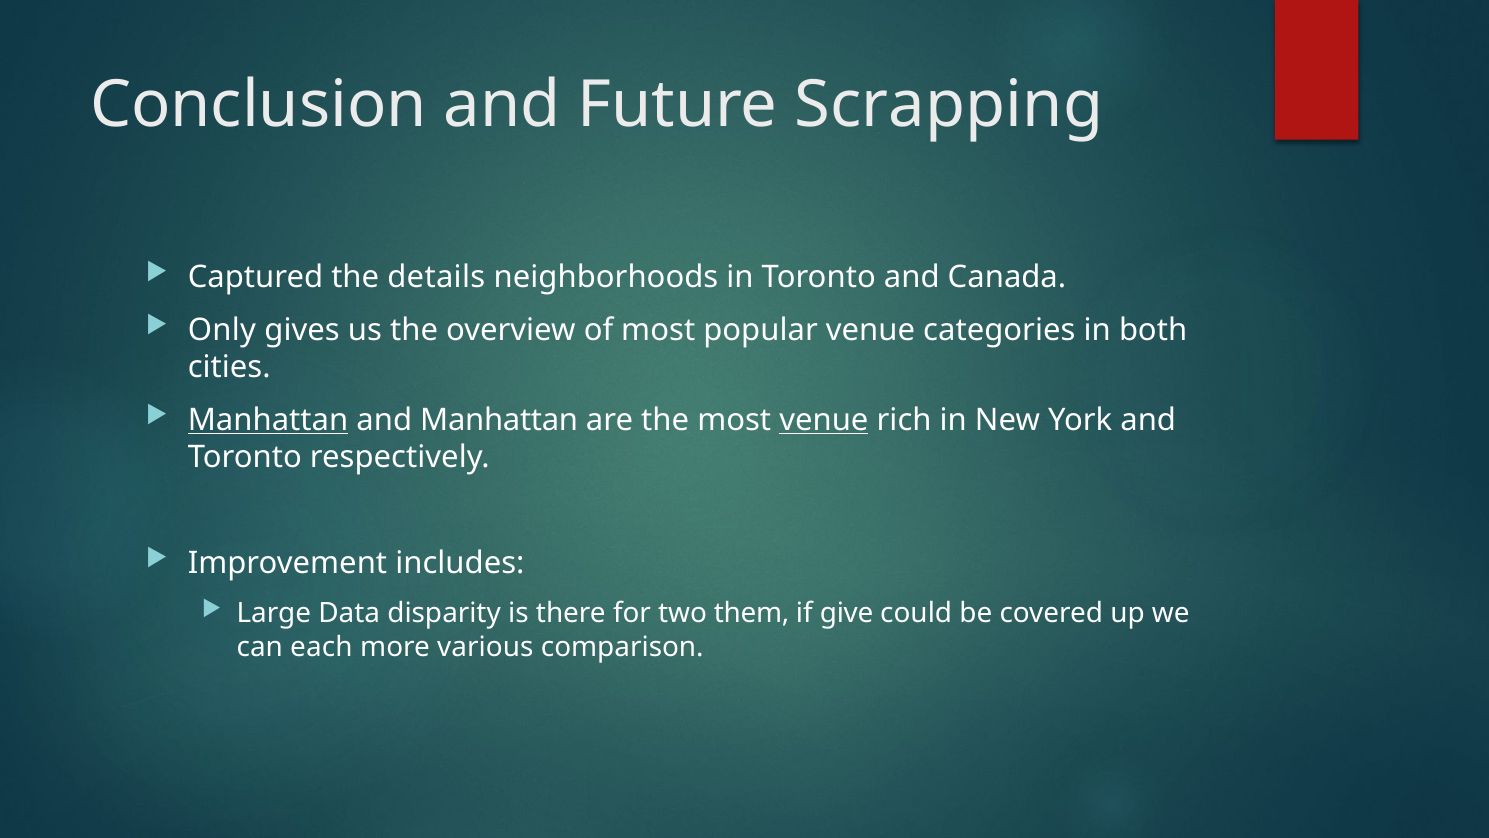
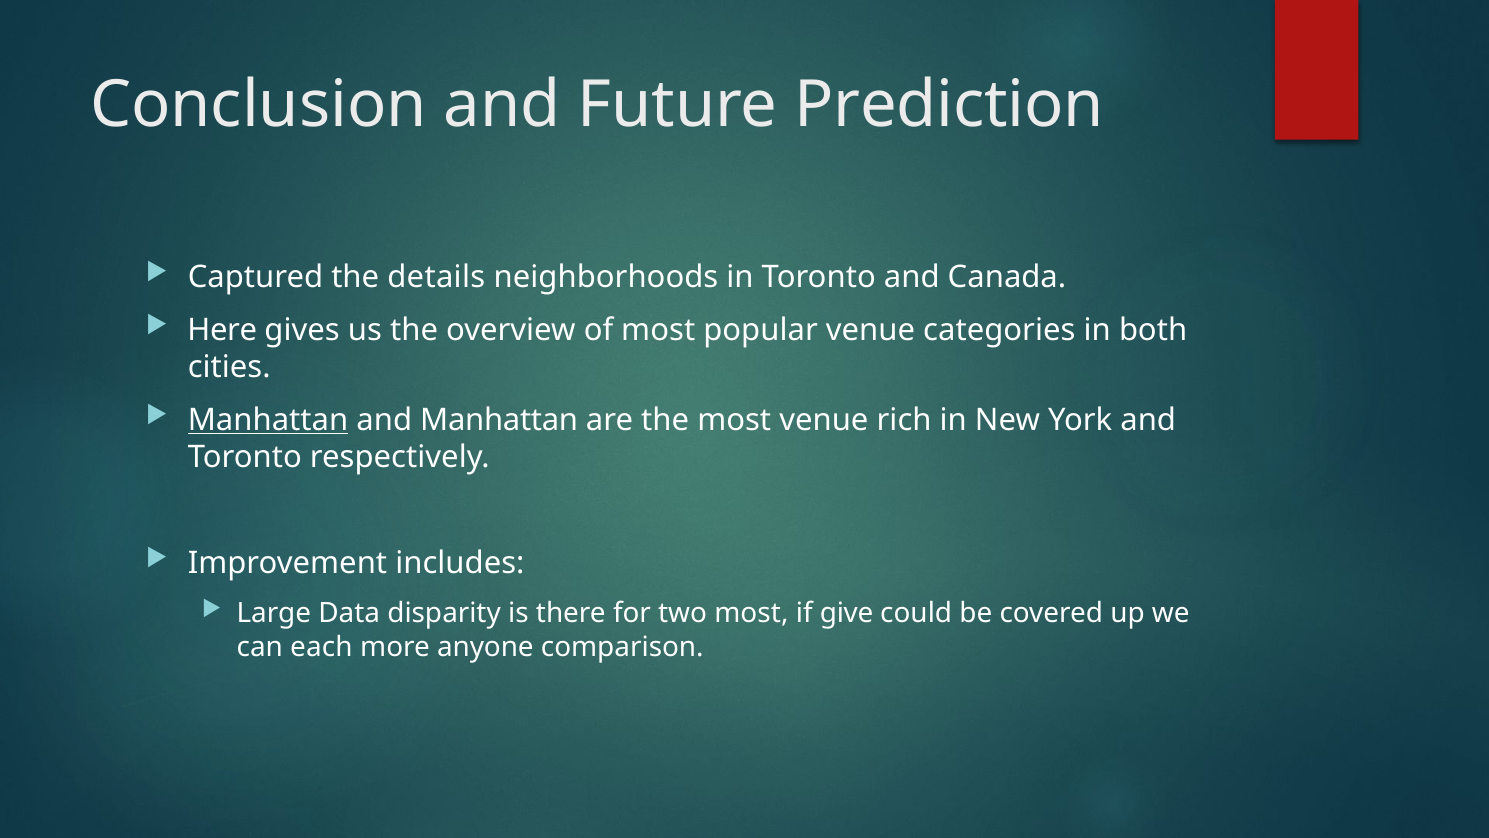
Scrapping: Scrapping -> Prediction (949, 105)
Only: Only -> Here (222, 330)
venue underline: present -> none (824, 420)
two them: them -> most (751, 613)
various: various -> anyone (485, 647)
